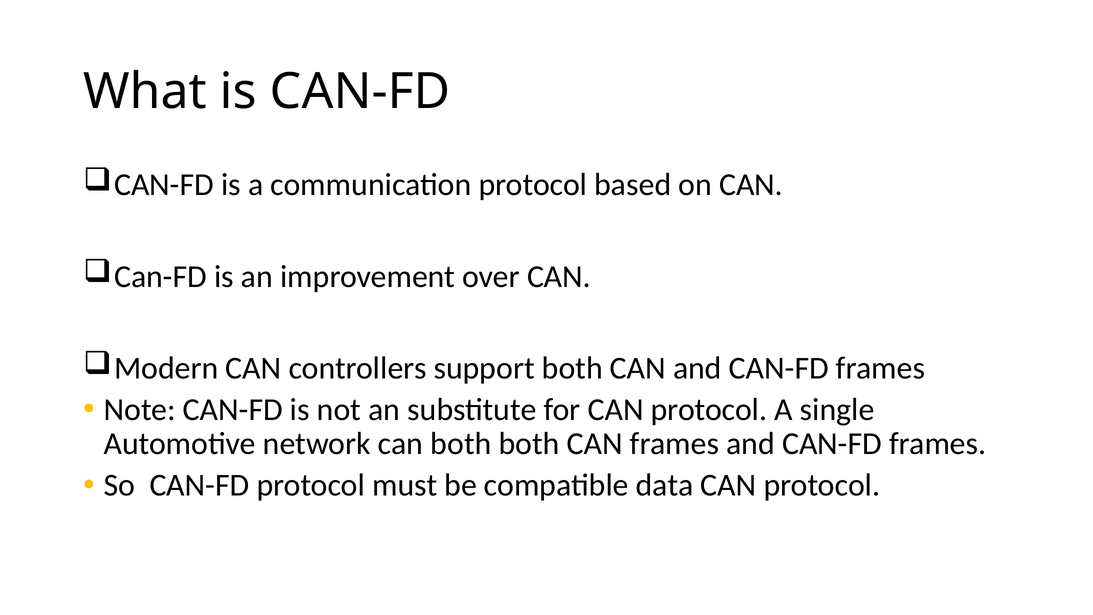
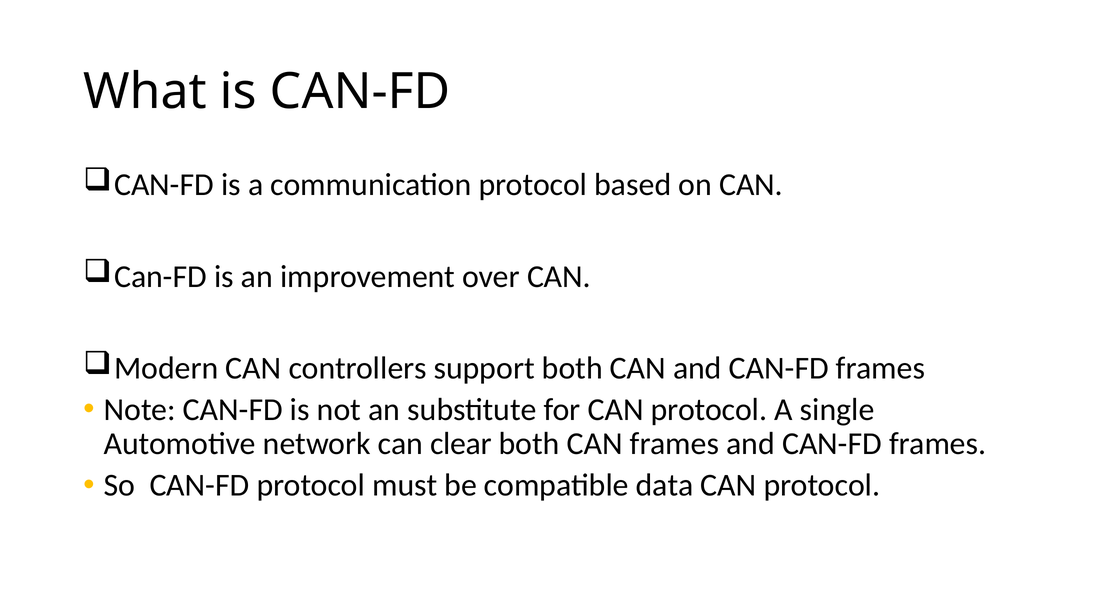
can both: both -> clear (461, 444)
